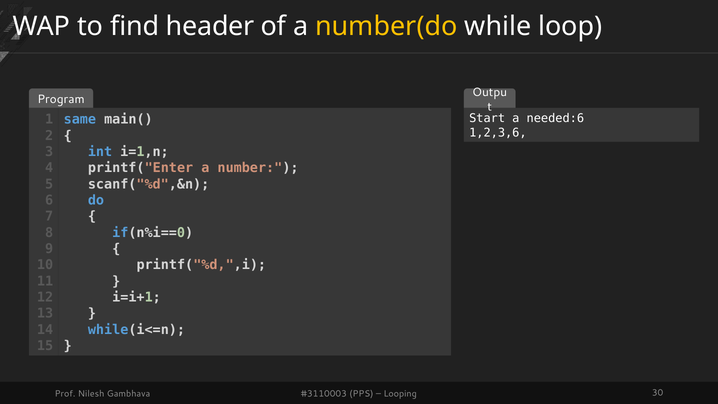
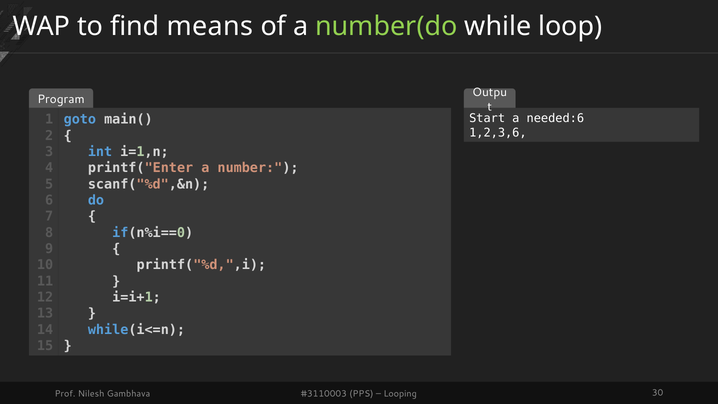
header: header -> means (210, 26)
number(do colour: yellow -> light green (386, 26)
same: same -> goto (80, 119)
